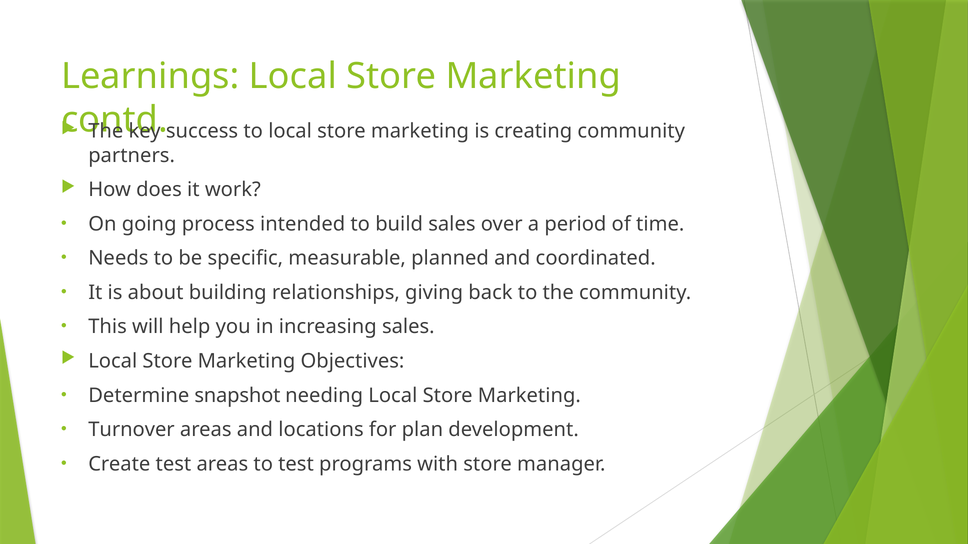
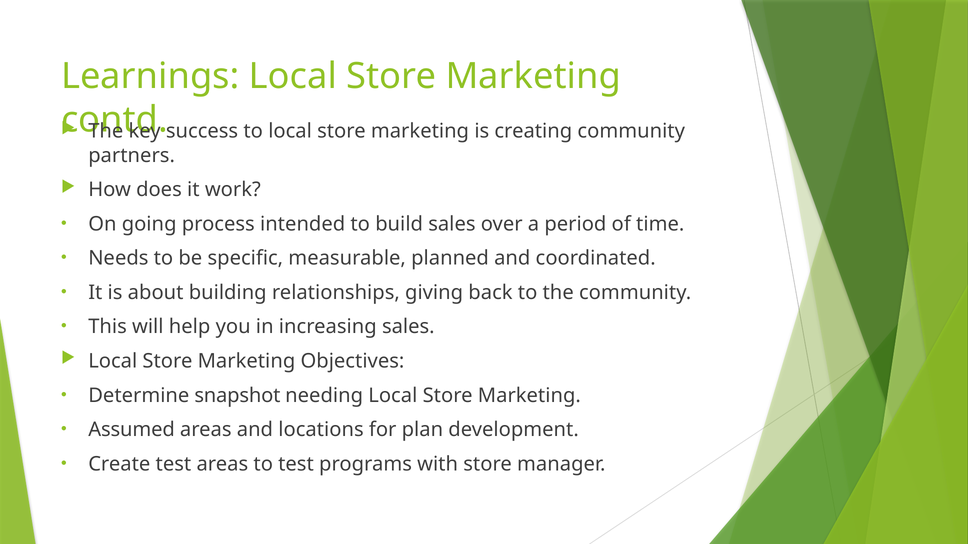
Turnover: Turnover -> Assumed (132, 430)
